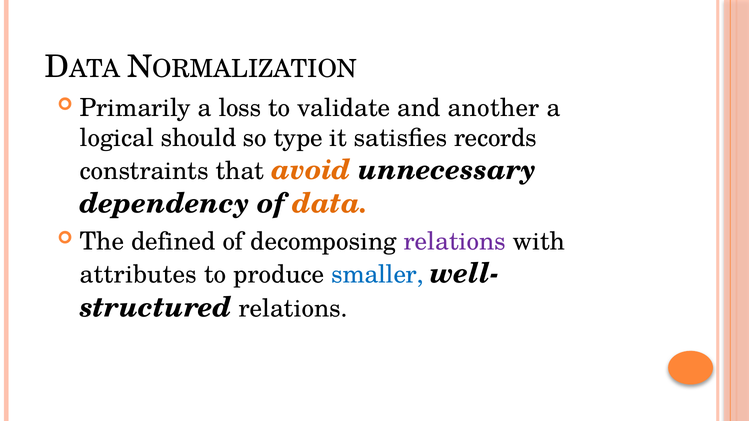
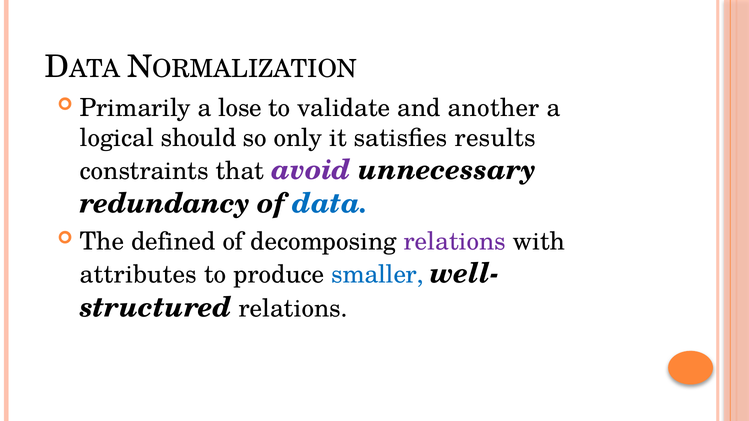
loss: loss -> lose (240, 108)
type: type -> only (298, 138)
records: records -> results (495, 138)
avoid colour: orange -> purple (311, 170)
dependency: dependency -> redundancy (165, 204)
data colour: orange -> blue (330, 204)
